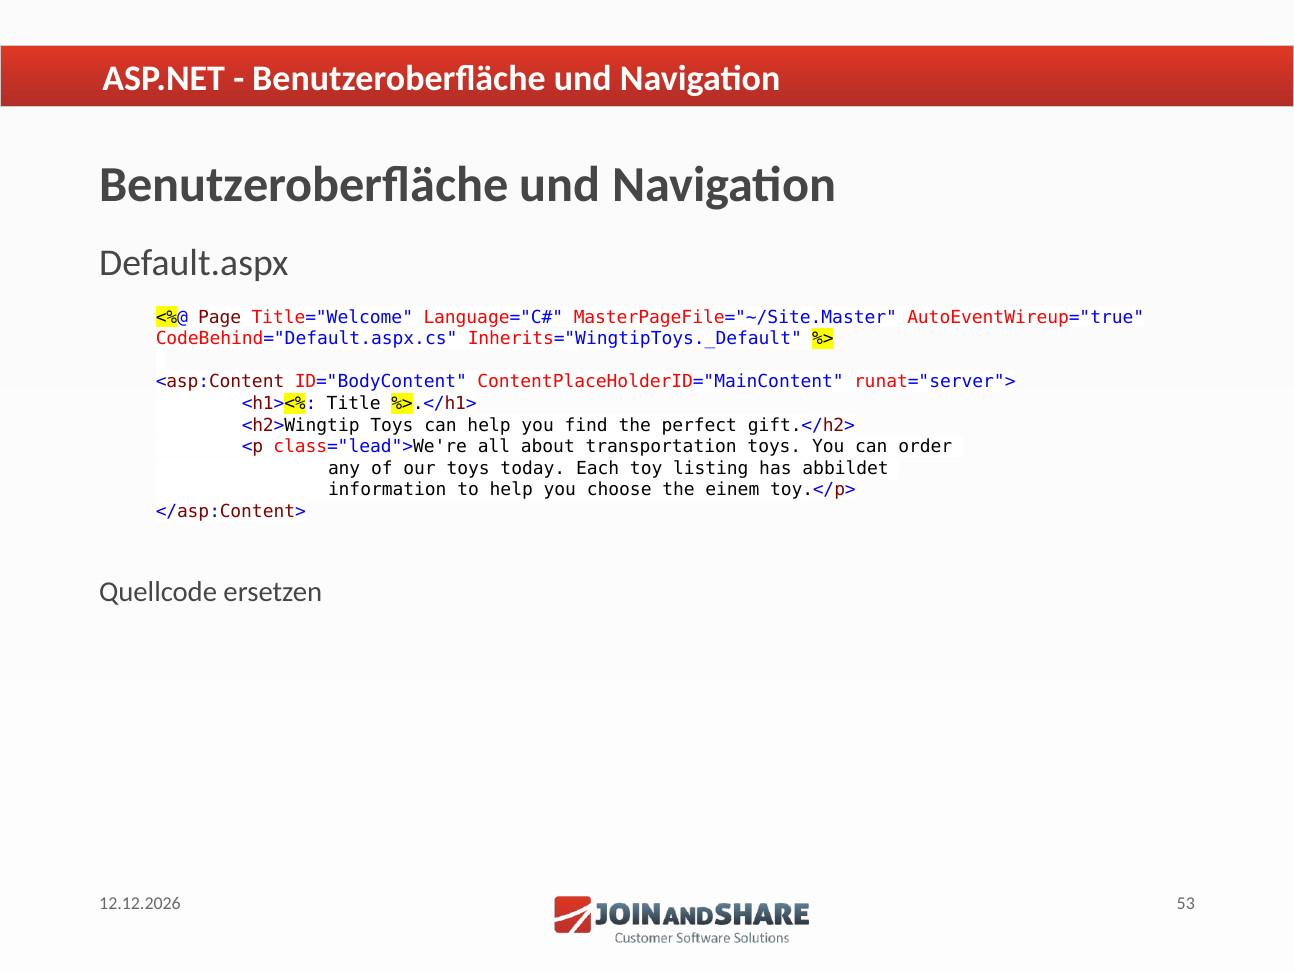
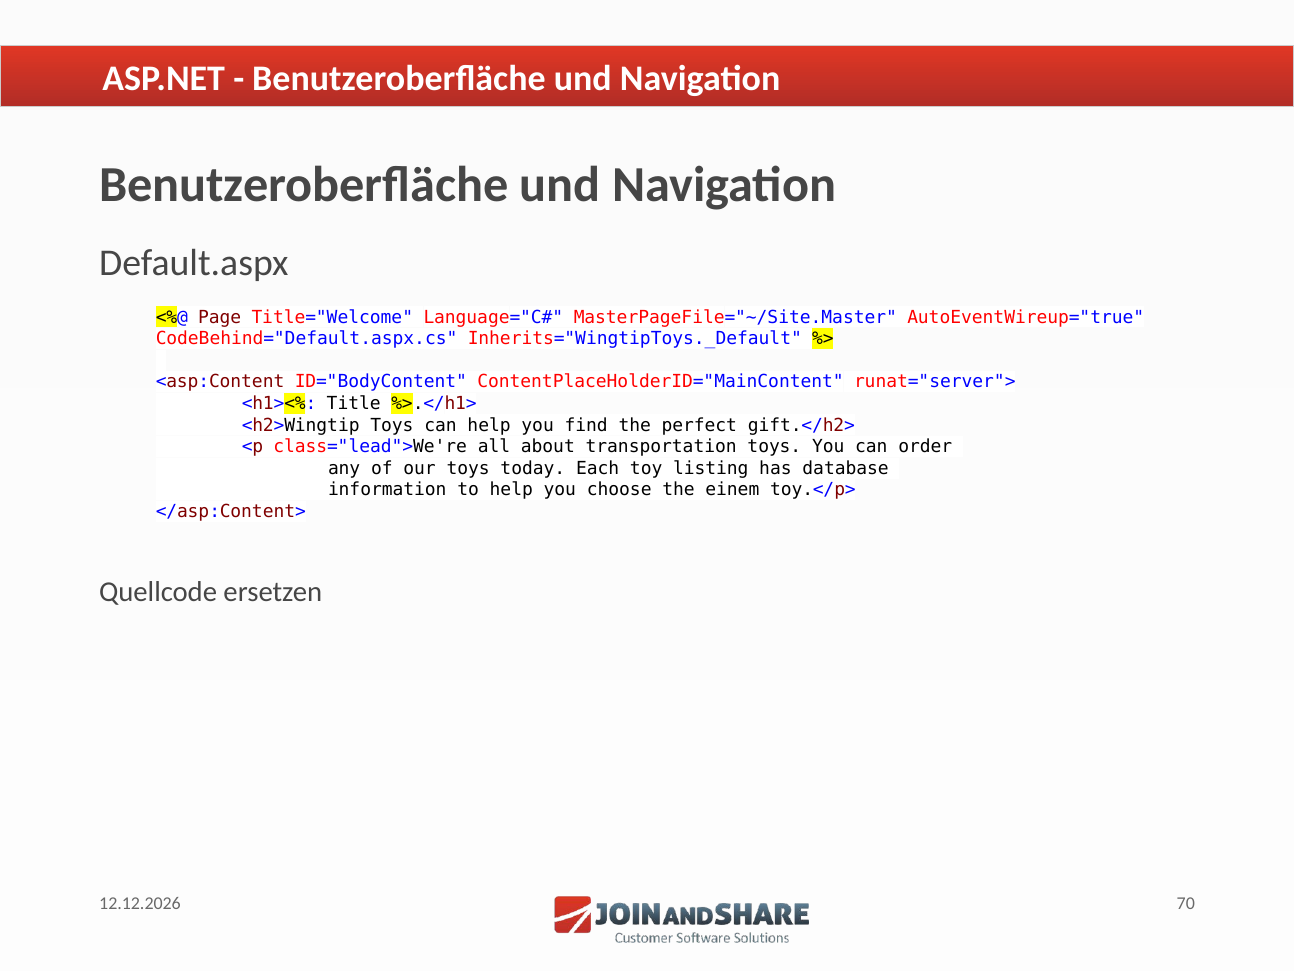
abbildet: abbildet -> database (846, 468)
53: 53 -> 70 (1186, 903)
